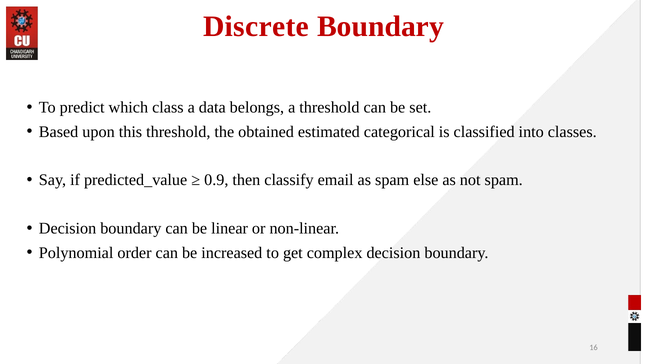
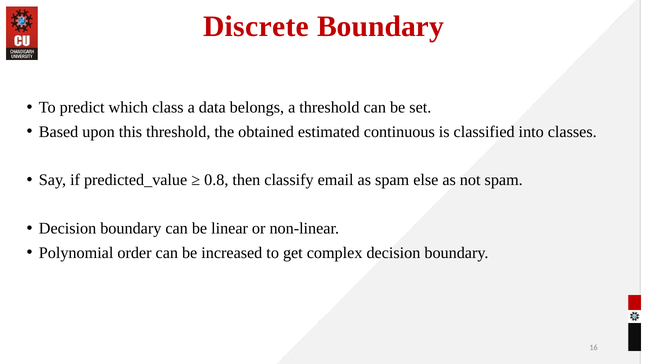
categorical: categorical -> continuous (399, 132)
0.9: 0.9 -> 0.8 (216, 180)
